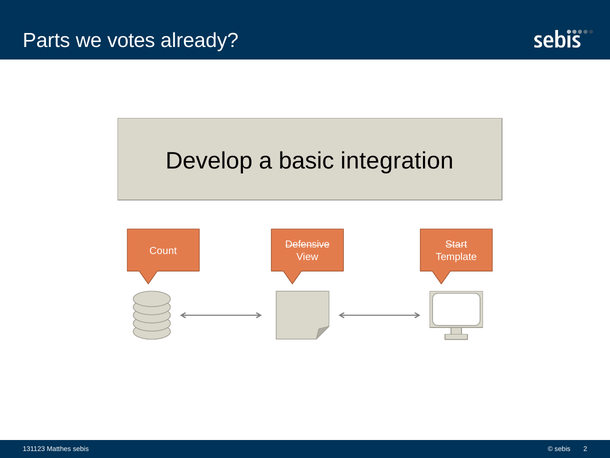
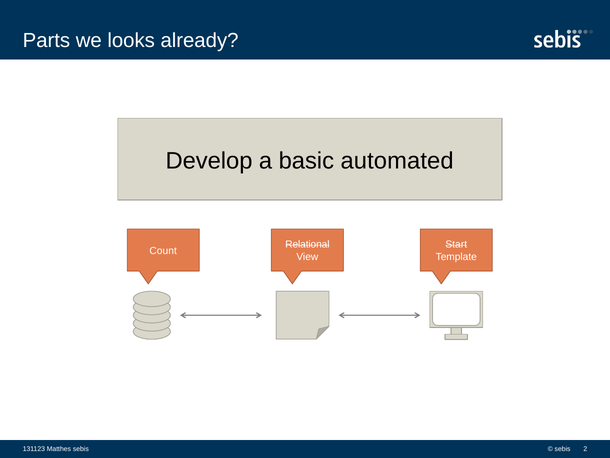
votes: votes -> looks (131, 40)
integration: integration -> automated (397, 161)
Defensive: Defensive -> Relational (307, 244)
